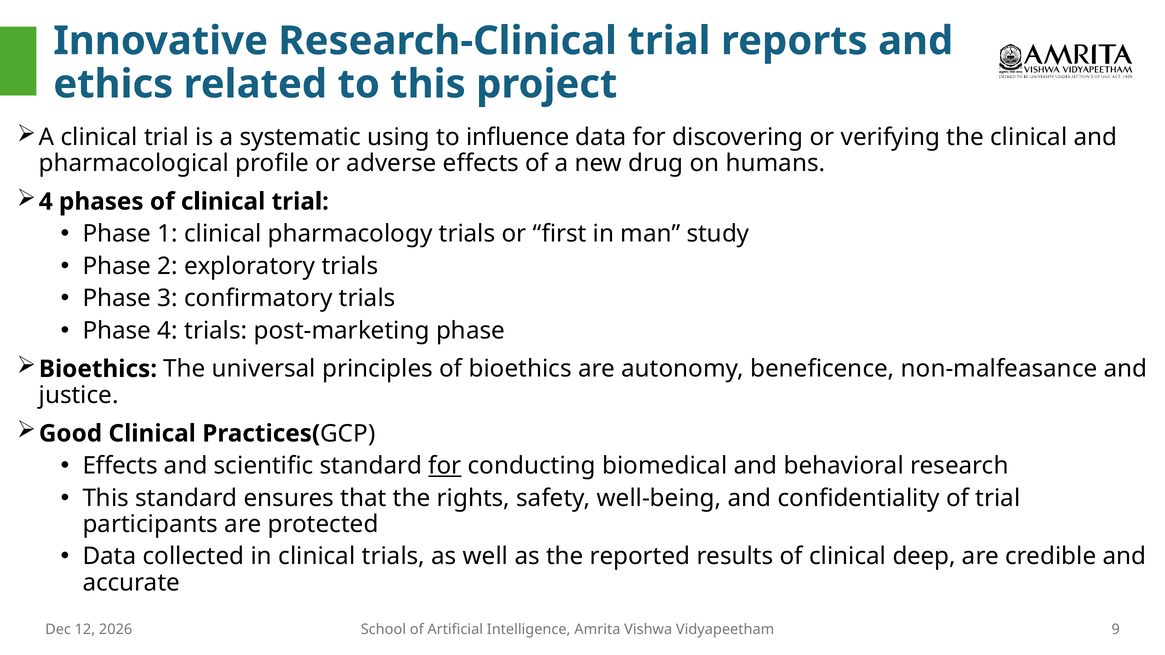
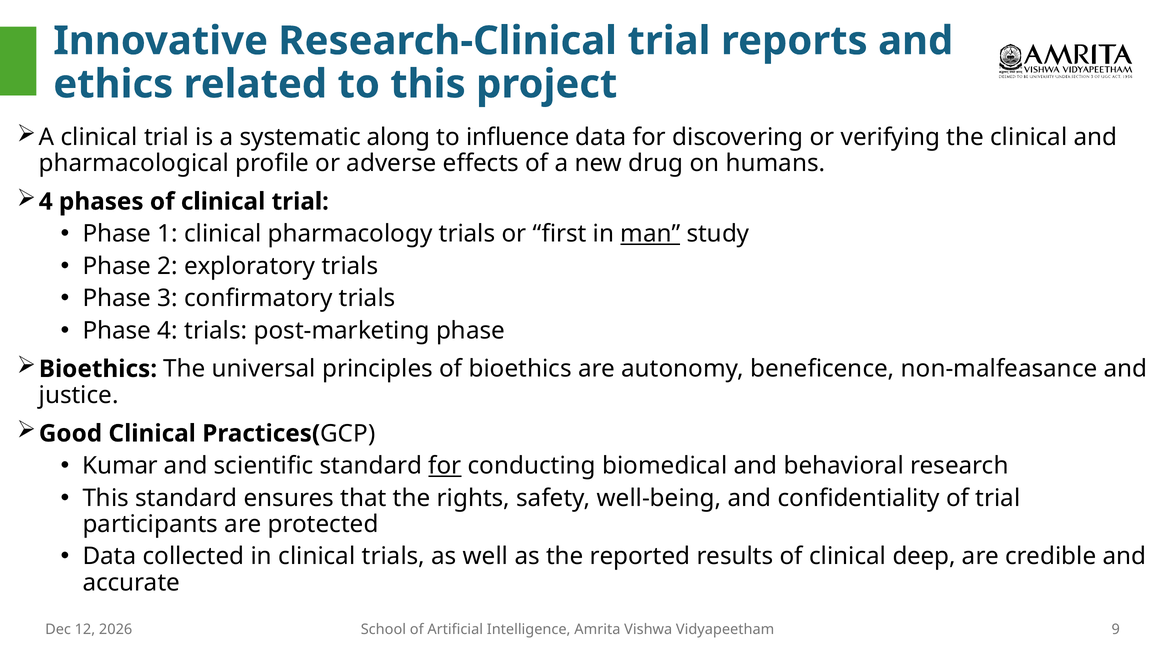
using: using -> along (399, 137)
man underline: none -> present (650, 234)
Effects: Effects -> Kumar (120, 466)
